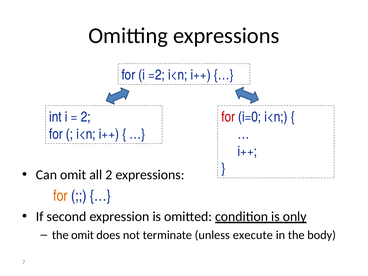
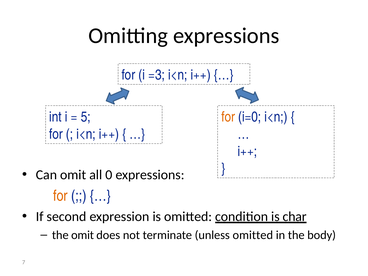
=2: =2 -> =3 (156, 75)
2: 2 -> 5 (86, 117)
for colour: red -> orange (228, 117)
all 2: 2 -> 0 (109, 175)
only: only -> char (295, 217)
unless execute: execute -> omitted (253, 235)
